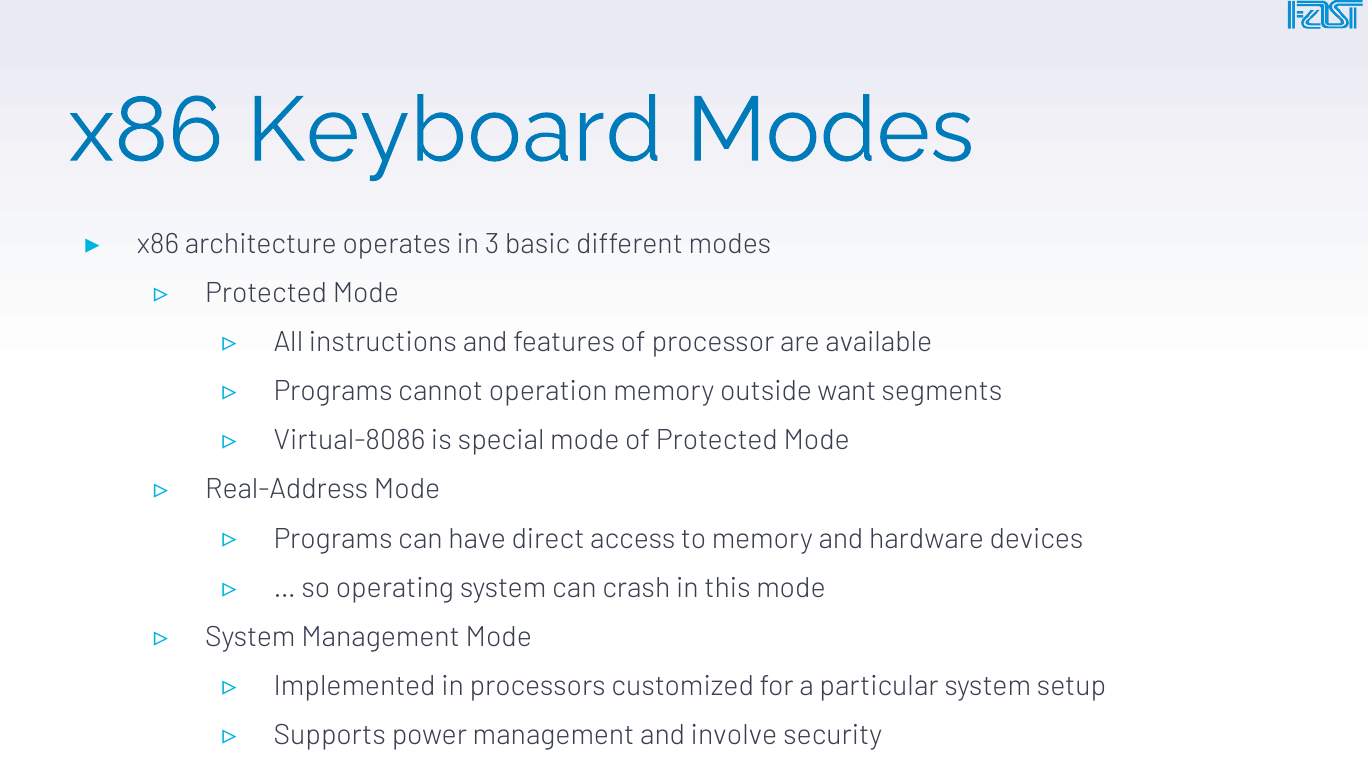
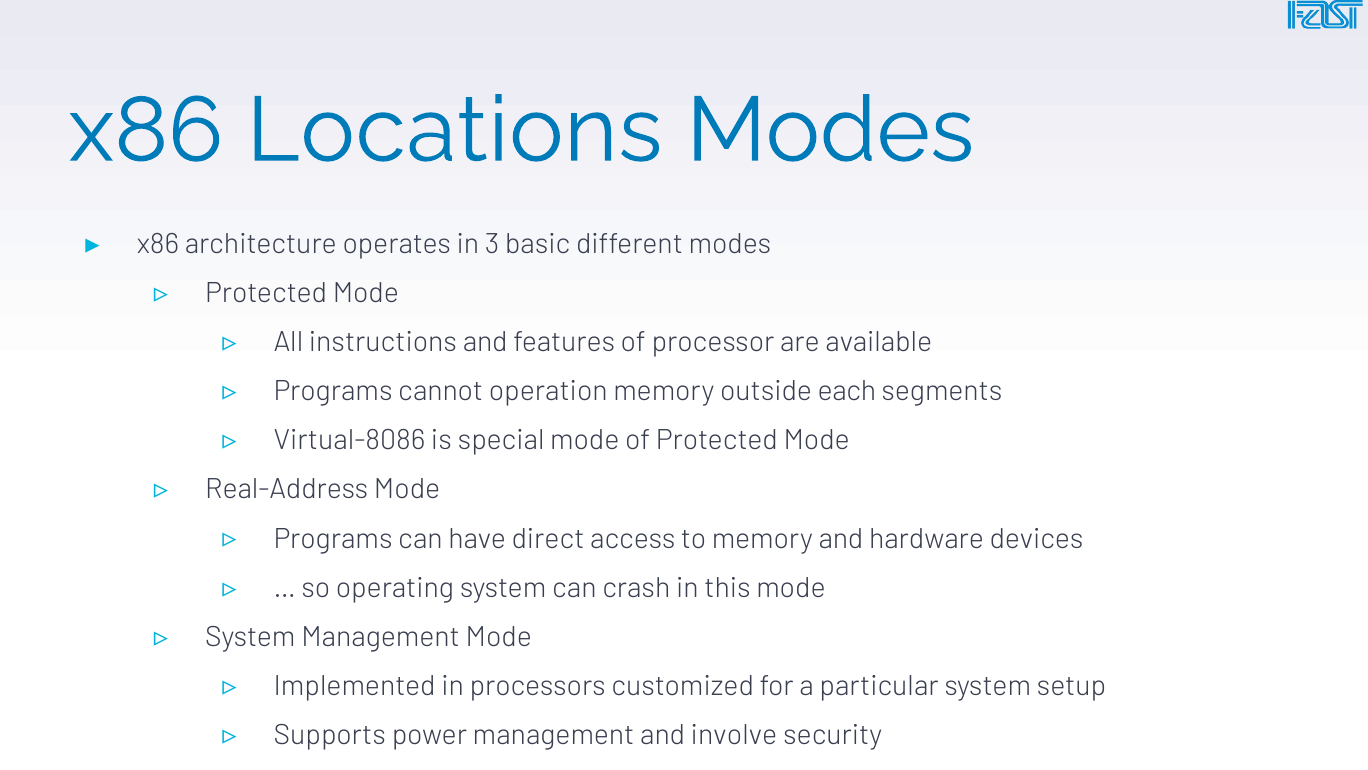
Keyboard: Keyboard -> Locations (454, 131)
want: want -> each (847, 391)
